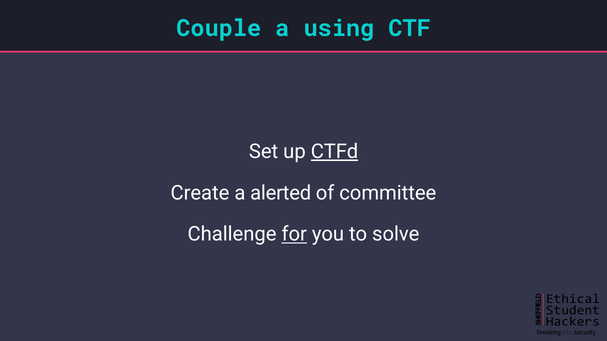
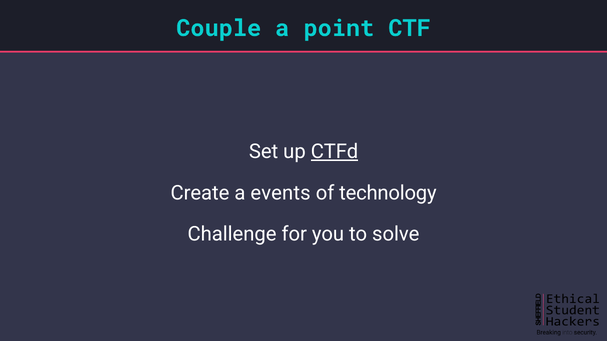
using: using -> point (339, 28)
alerted: alerted -> events (281, 193)
committee: committee -> technology (388, 193)
for underline: present -> none (294, 234)
